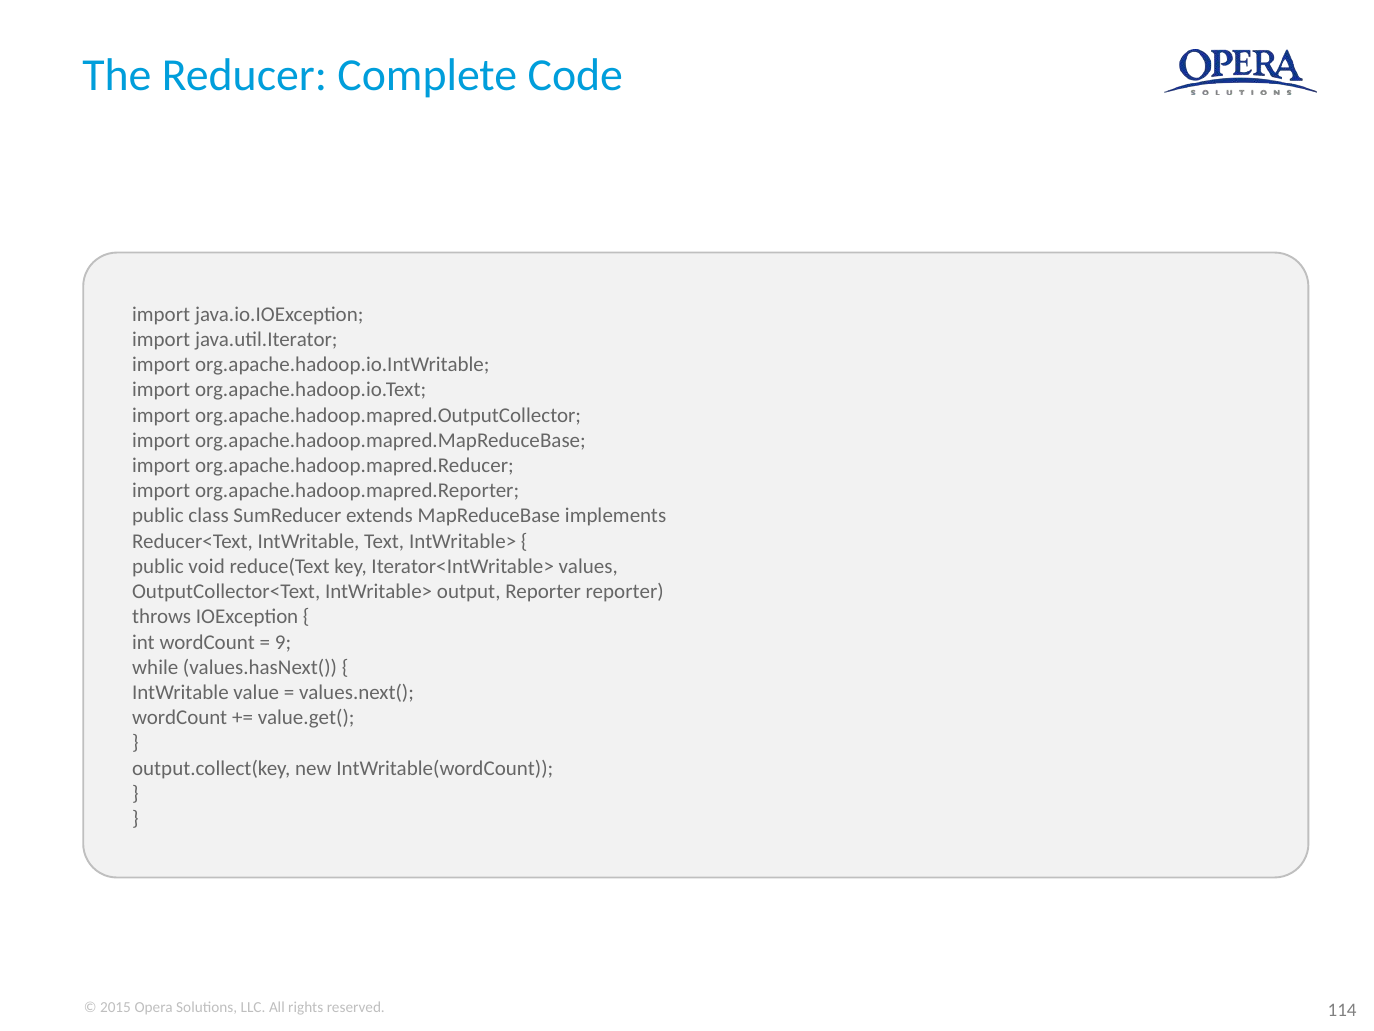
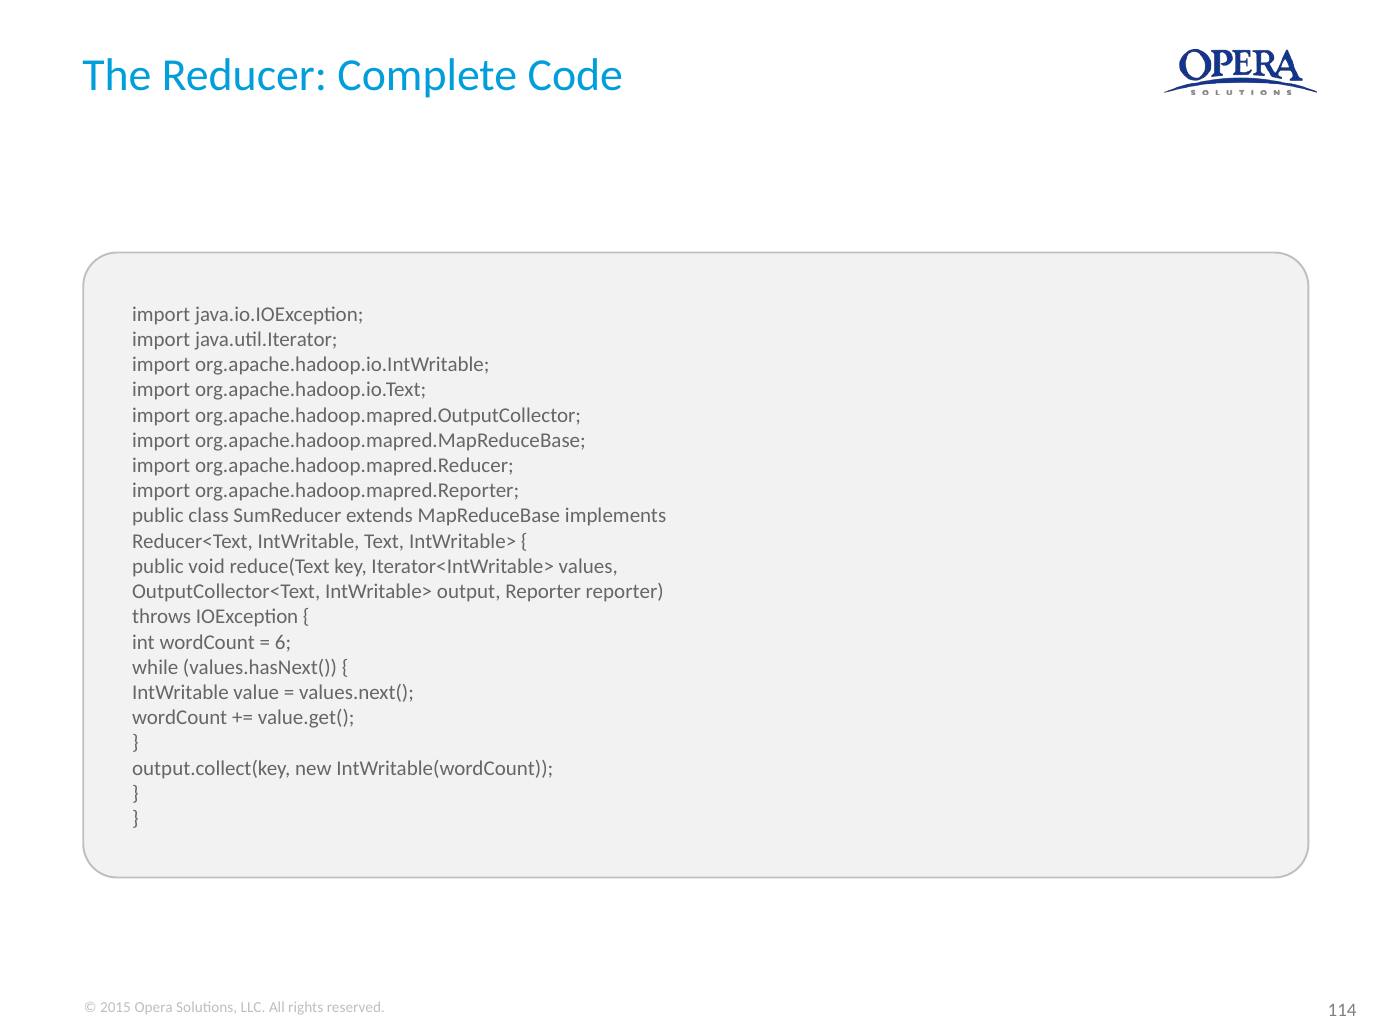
9: 9 -> 6 (283, 642)
